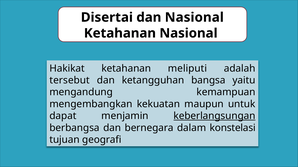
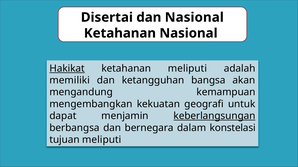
Hakikat underline: none -> present (67, 69)
tersebut: tersebut -> memiliki (70, 81)
yaitu: yaitu -> akan (244, 81)
maupun: maupun -> geografi (204, 104)
tujuan geografi: geografi -> meliputi (102, 140)
